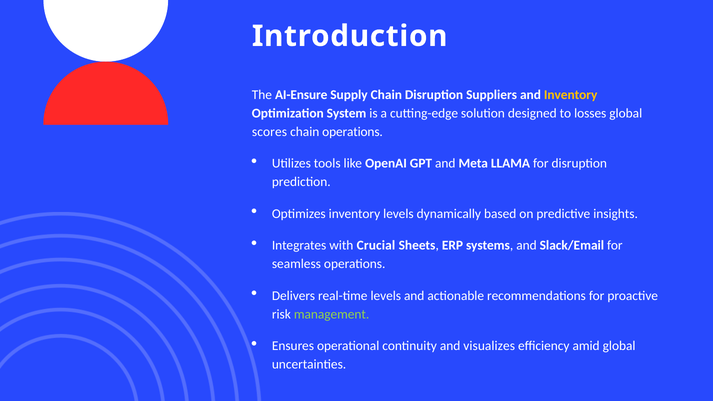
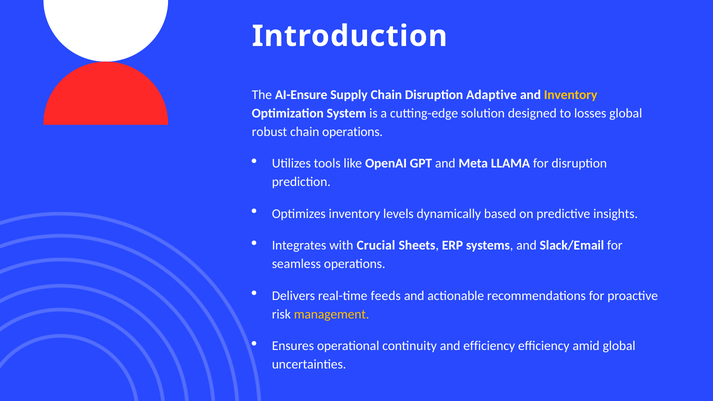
Suppliers: Suppliers -> Adaptive (492, 95)
scores: scores -> robust (270, 132)
real-time levels: levels -> feeds (386, 296)
management colour: light green -> yellow (332, 314)
and visualizes: visualizes -> efficiency (489, 346)
